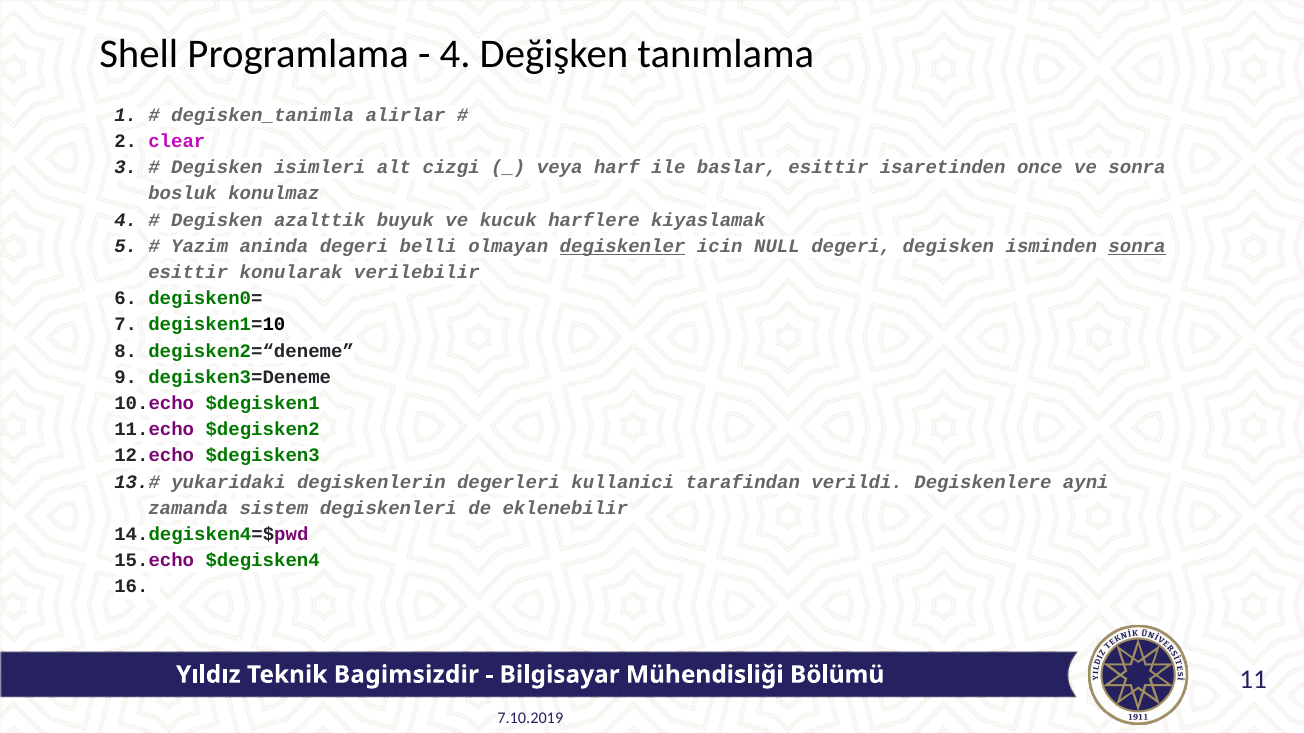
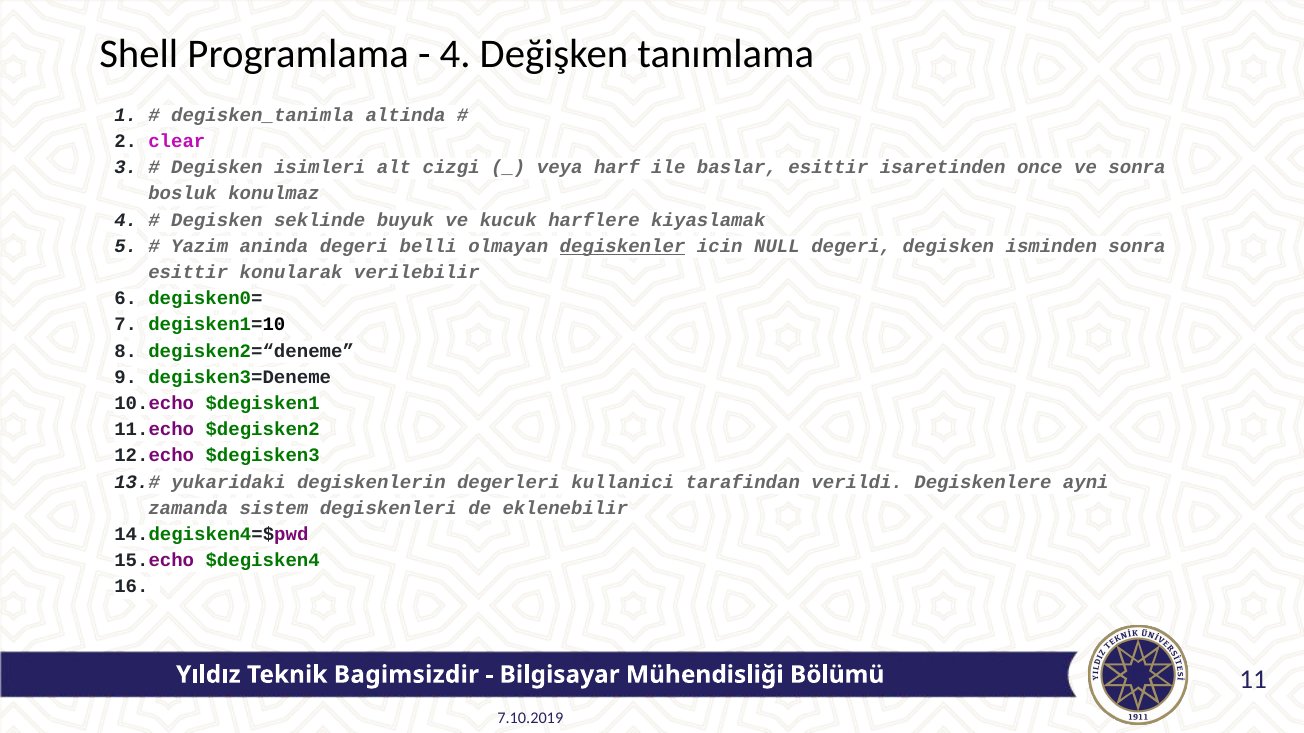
alirlar: alirlar -> altinda (405, 115)
azalttik: azalttik -> seklinde (320, 220)
sonra underline: present -> none (1137, 246)
